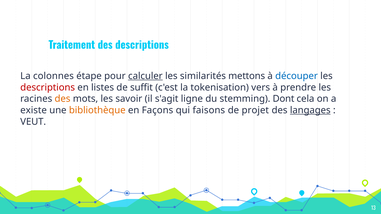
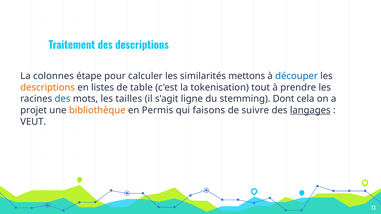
calculer underline: present -> none (145, 76)
descriptions colour: red -> orange (48, 88)
suffit: suffit -> table (141, 88)
vers: vers -> tout (261, 88)
des colour: orange -> blue (63, 99)
savoir: savoir -> tailles (129, 99)
existe: existe -> projet (34, 110)
Façons: Façons -> Permis (158, 110)
projet: projet -> suivre (255, 110)
